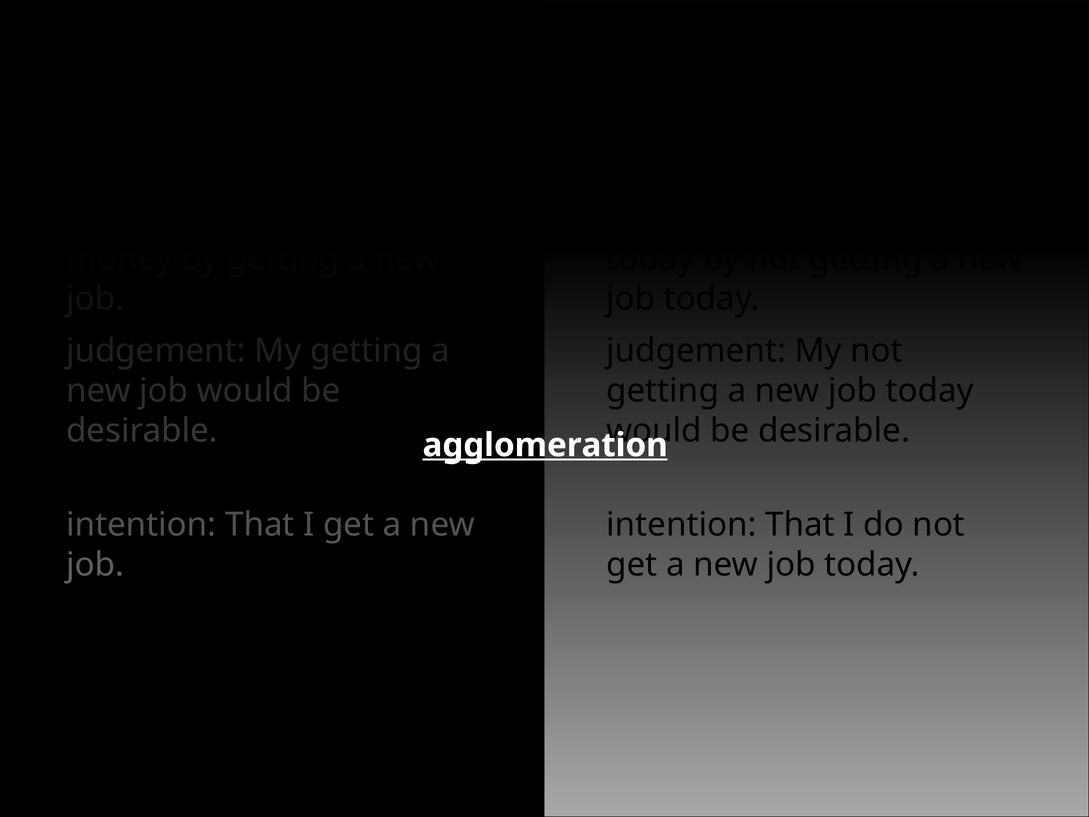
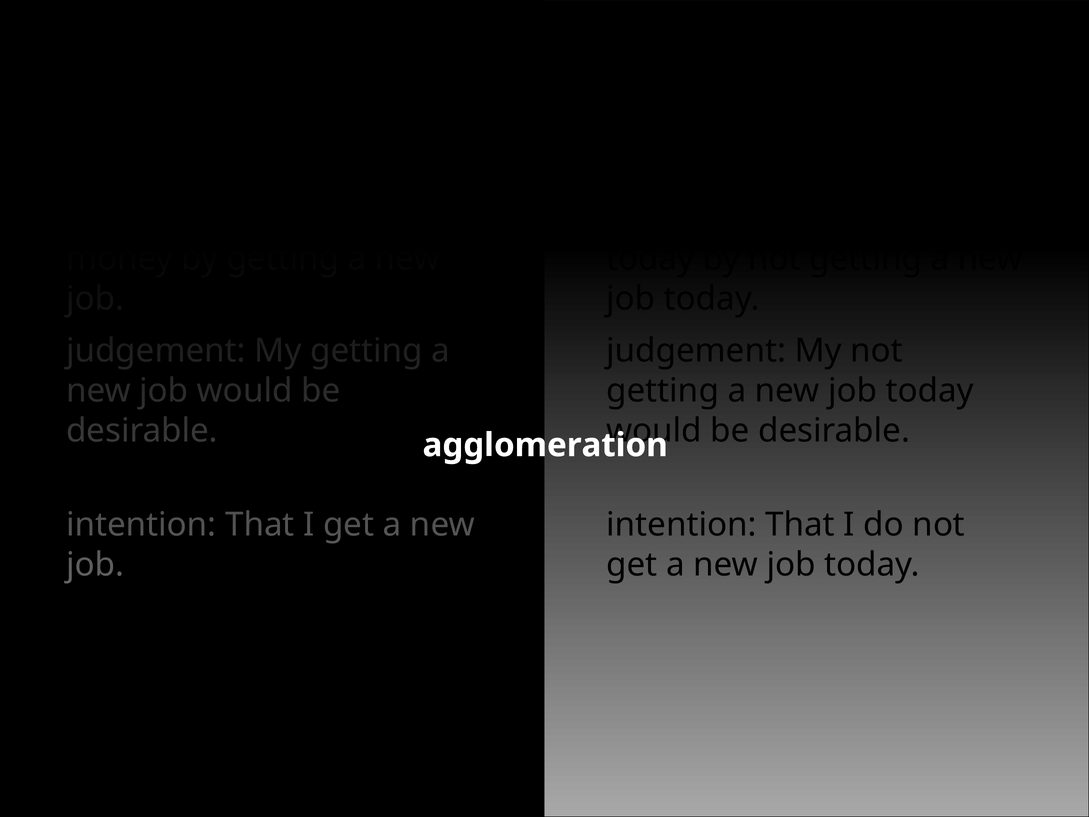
agglomeration underline: present -> none (545, 445)
